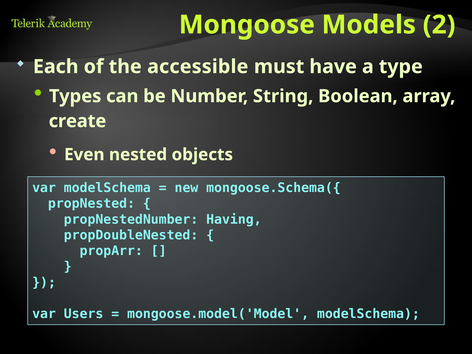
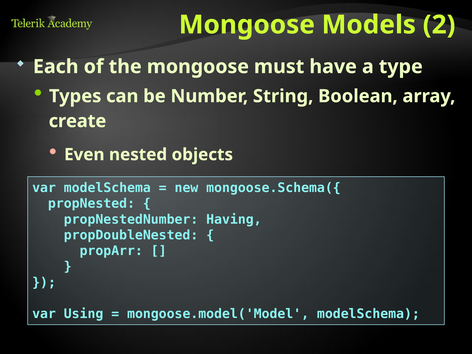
the accessible: accessible -> mongoose (198, 67)
Users: Users -> Using (84, 314)
